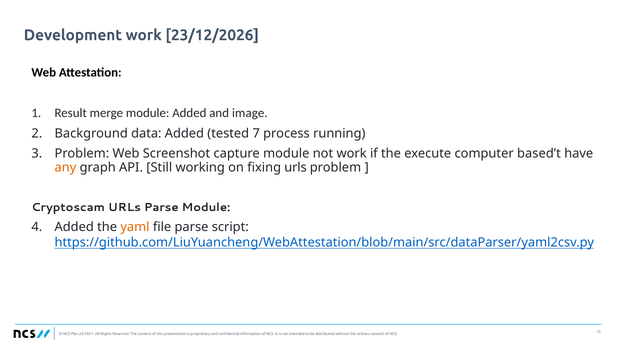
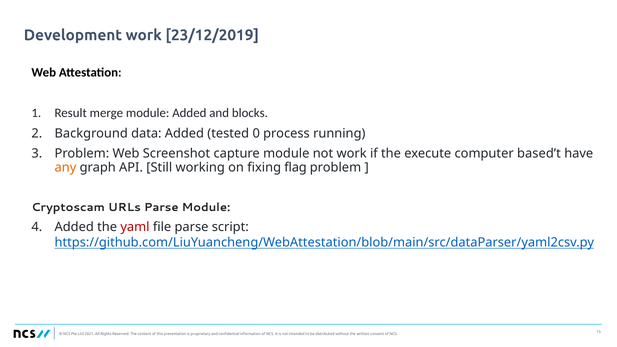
23/12/2026: 23/12/2026 -> 23/12/2019 (212, 35)
image: image -> blocks (250, 113)
7: 7 -> 0 (256, 133)
fixing urls: urls -> flag (296, 168)
yaml colour: orange -> red (135, 227)
